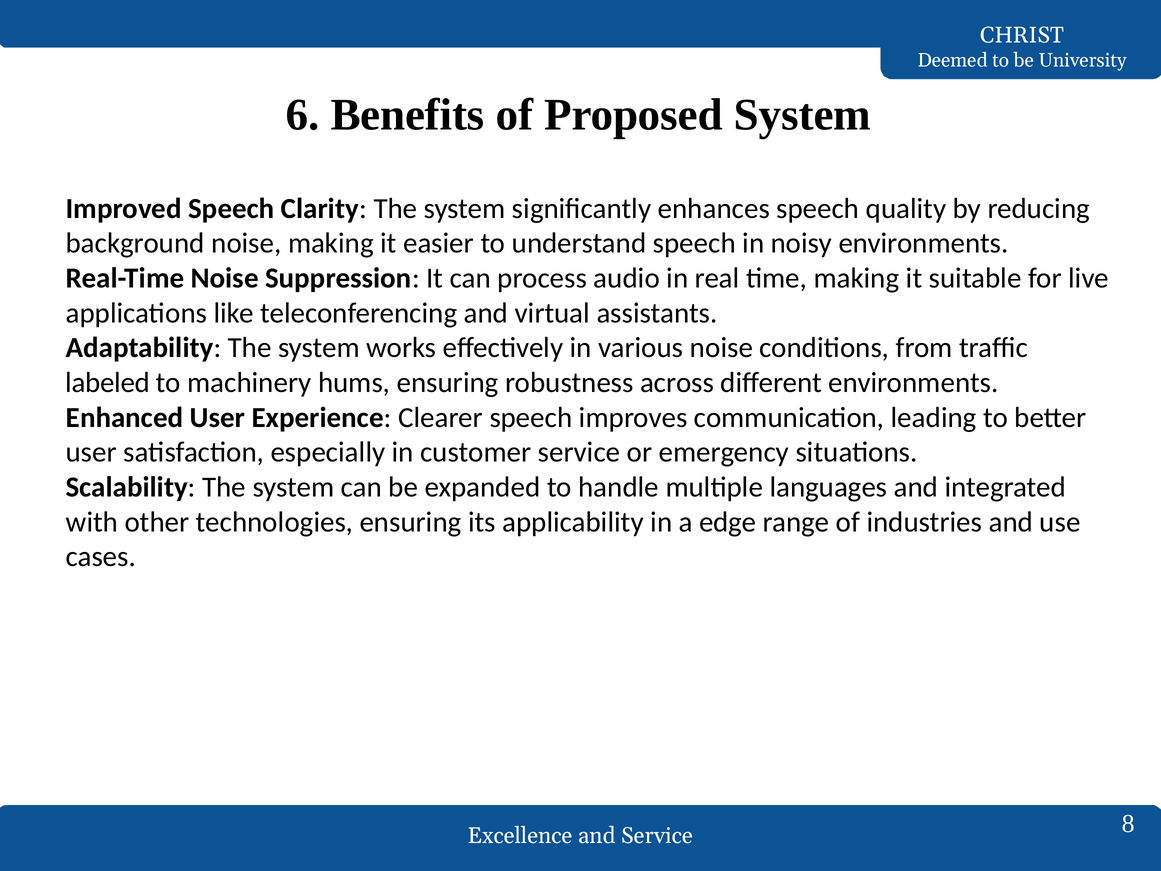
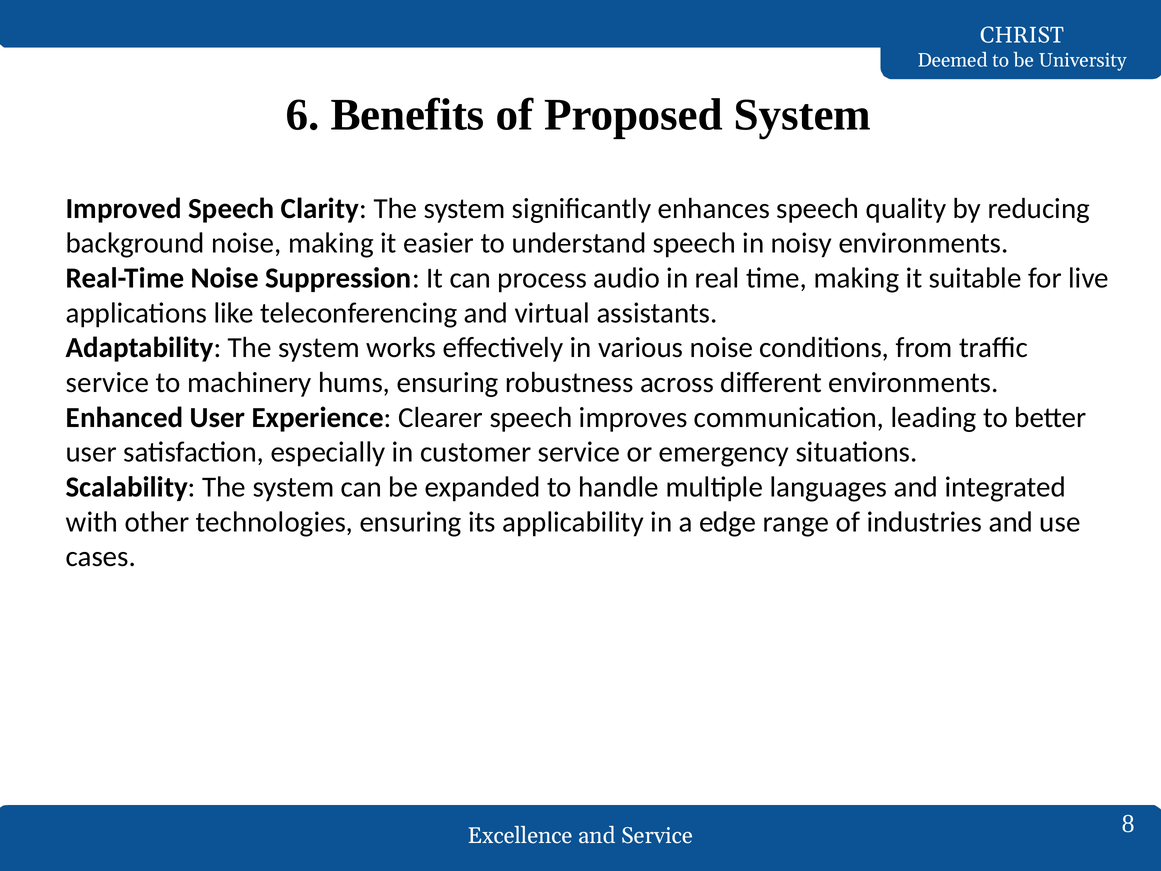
labeled: labeled -> service (108, 383)
